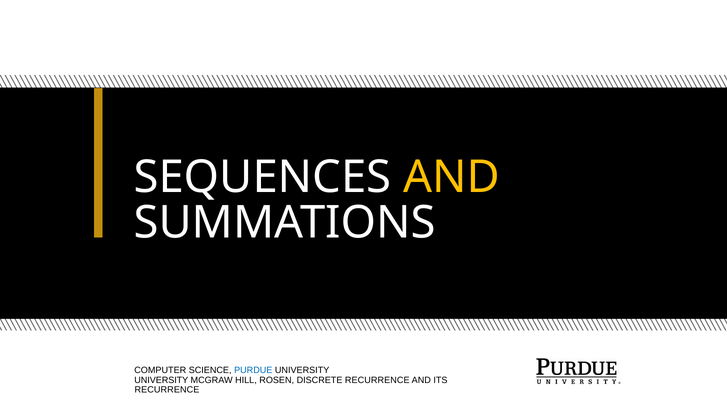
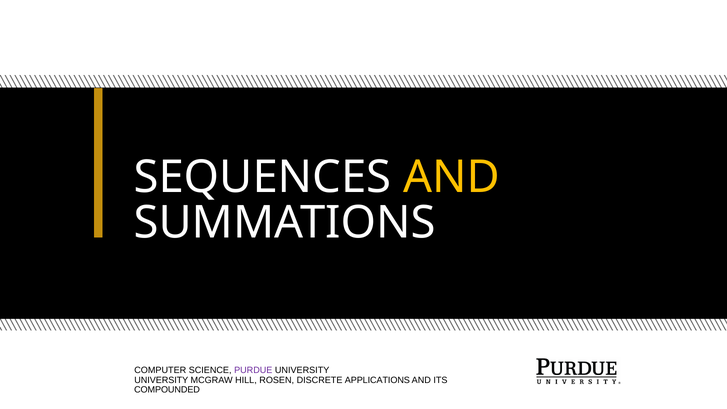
PURDUE colour: blue -> purple (253, 370)
DISCRETE RECURRENCE: RECURRENCE -> APPLICATIONS (377, 380)
RECURRENCE: RECURRENCE -> COMPOUNDED (167, 390)
